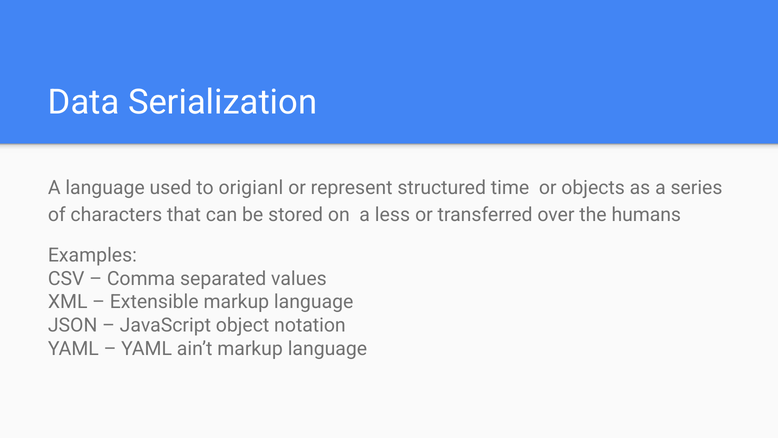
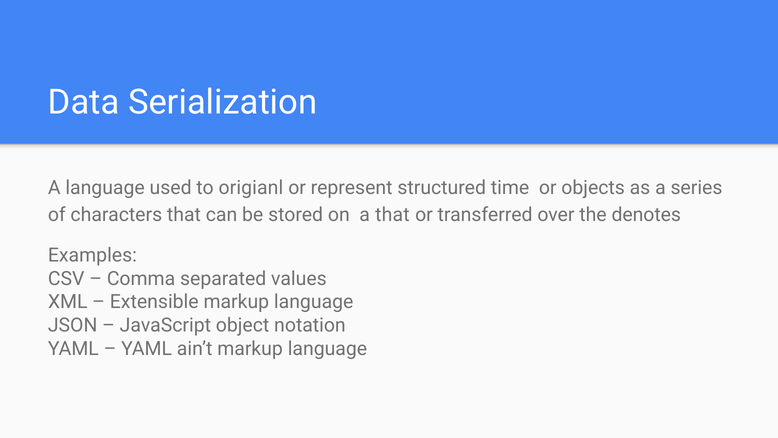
a less: less -> that (392, 214)
humans: humans -> denotes (646, 214)
